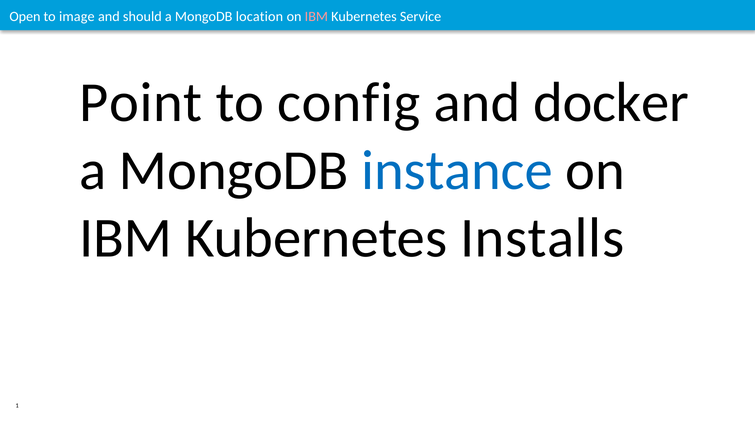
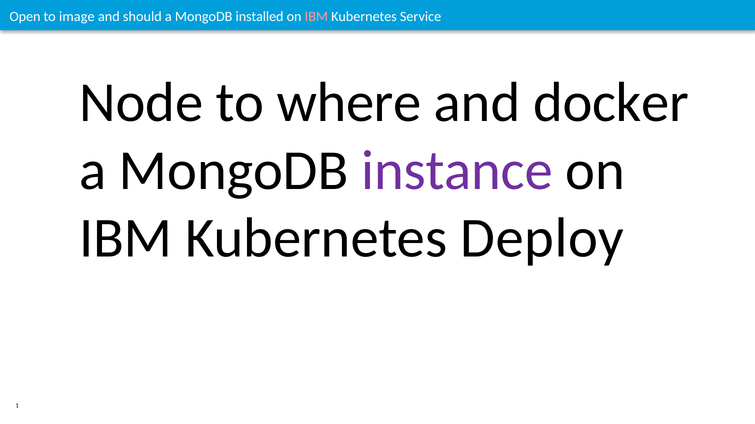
location: location -> installed (260, 17)
Point: Point -> Node (141, 103)
config: config -> where (349, 103)
instance colour: blue -> purple (457, 171)
Installs: Installs -> Deploy (542, 239)
